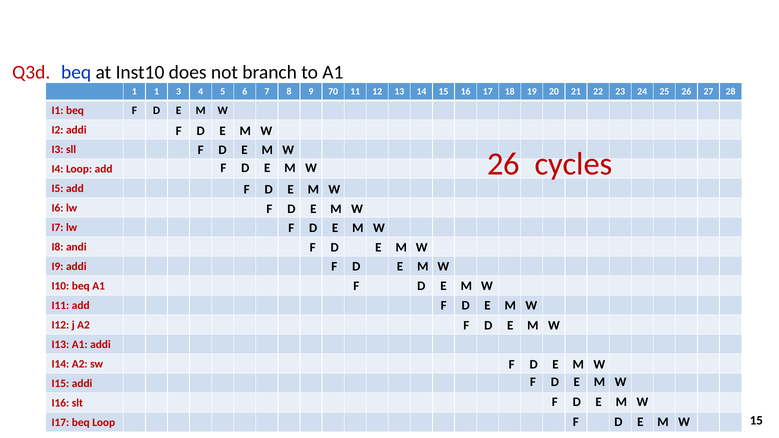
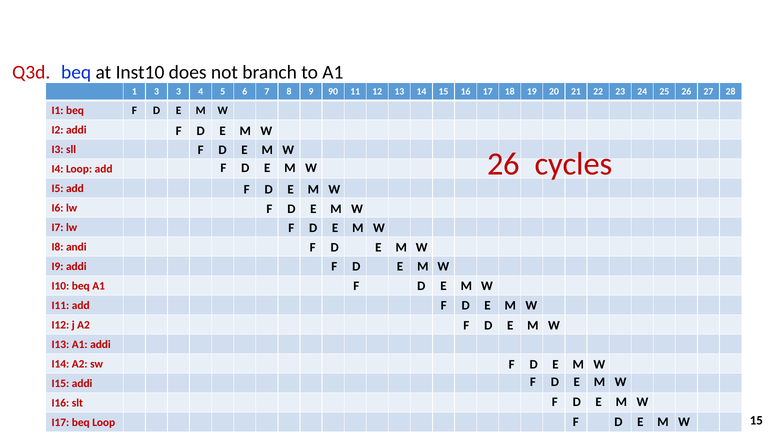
1 1: 1 -> 3 (156, 92)
70: 70 -> 90 (333, 92)
